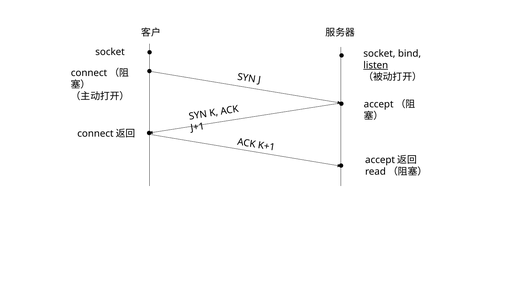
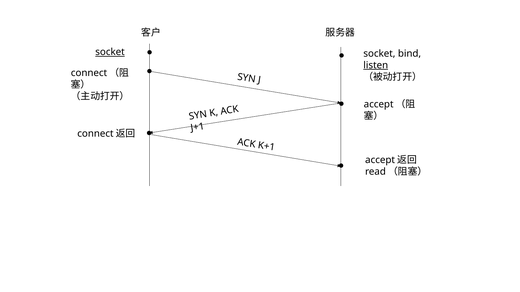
socket underline: none -> present (110, 52)
